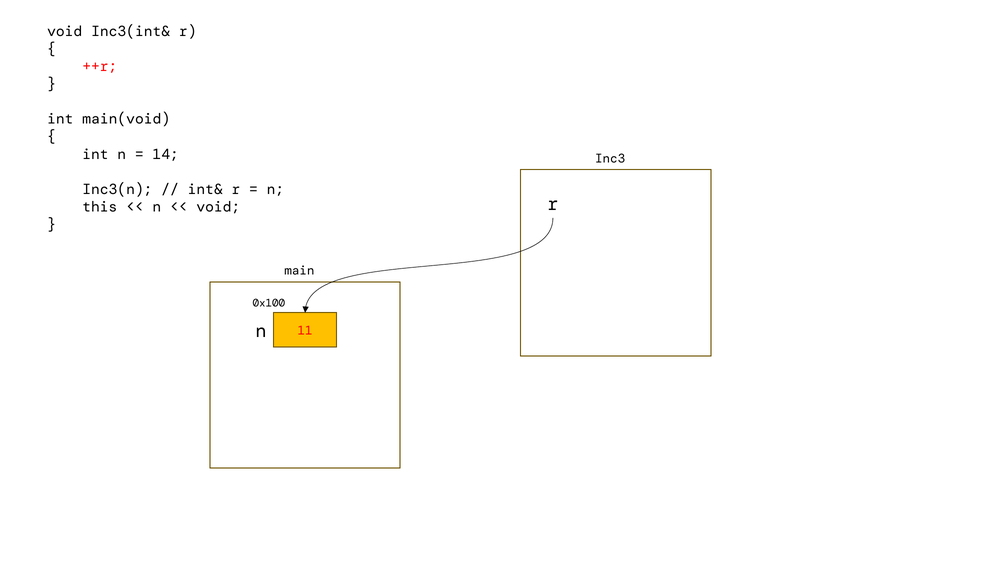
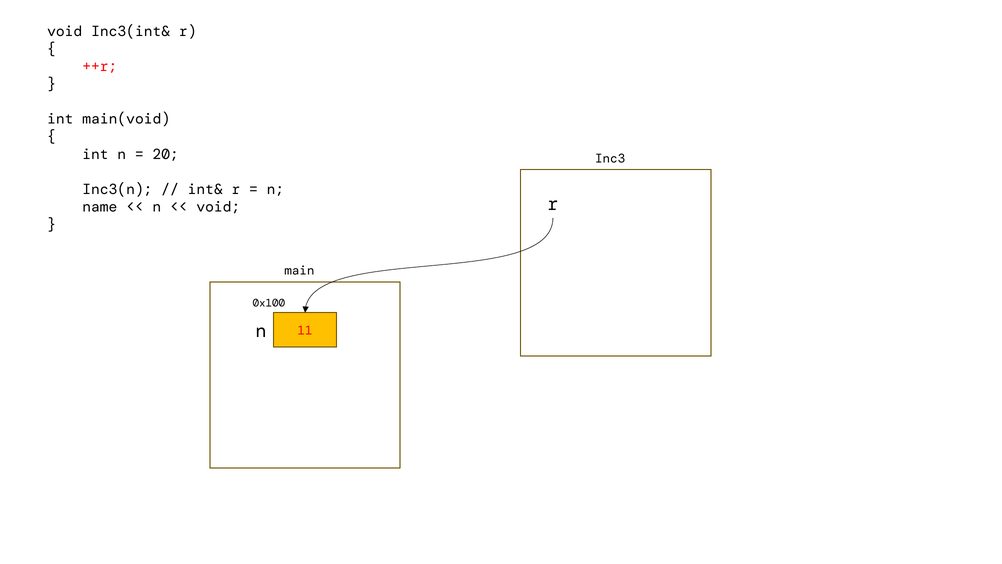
14: 14 -> 20 (166, 154)
this: this -> name (100, 207)
